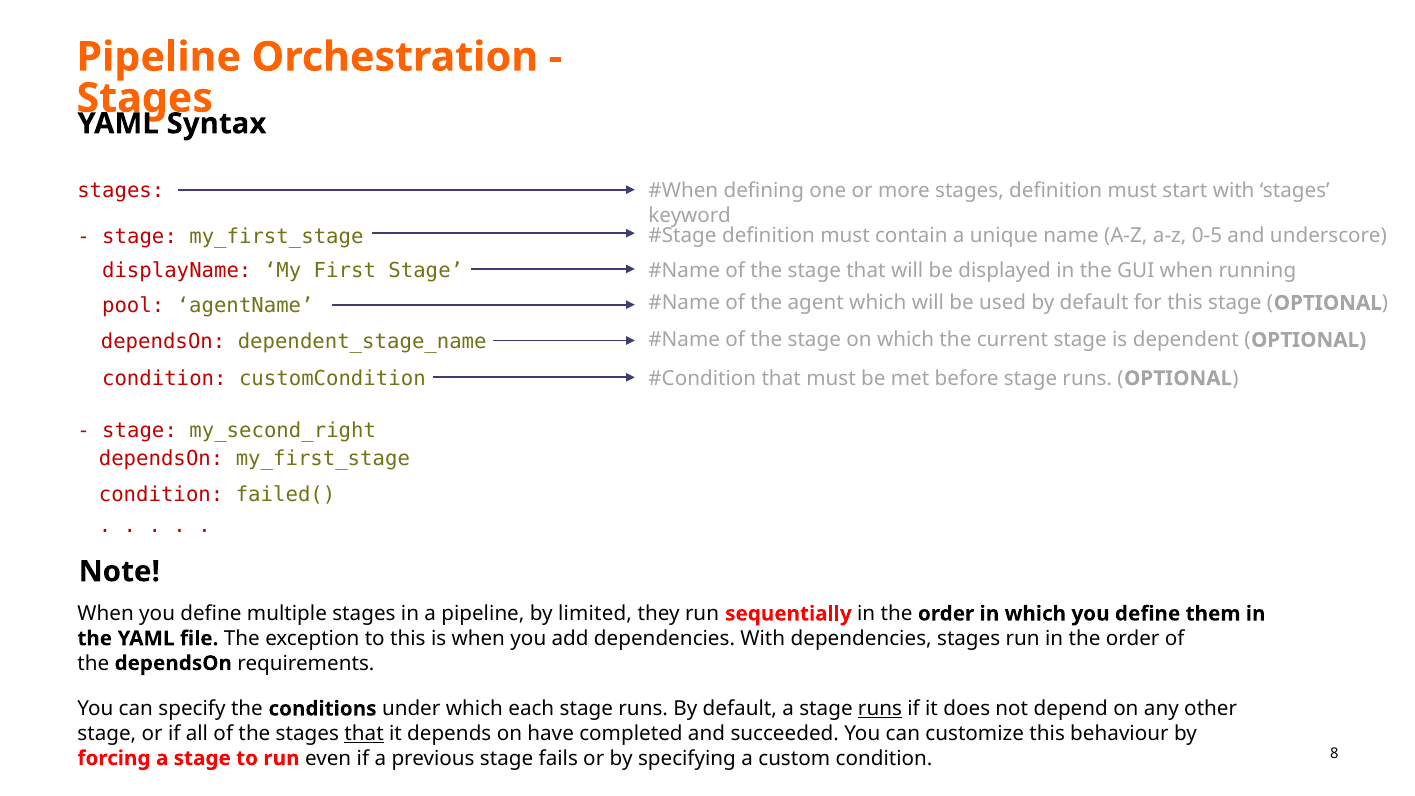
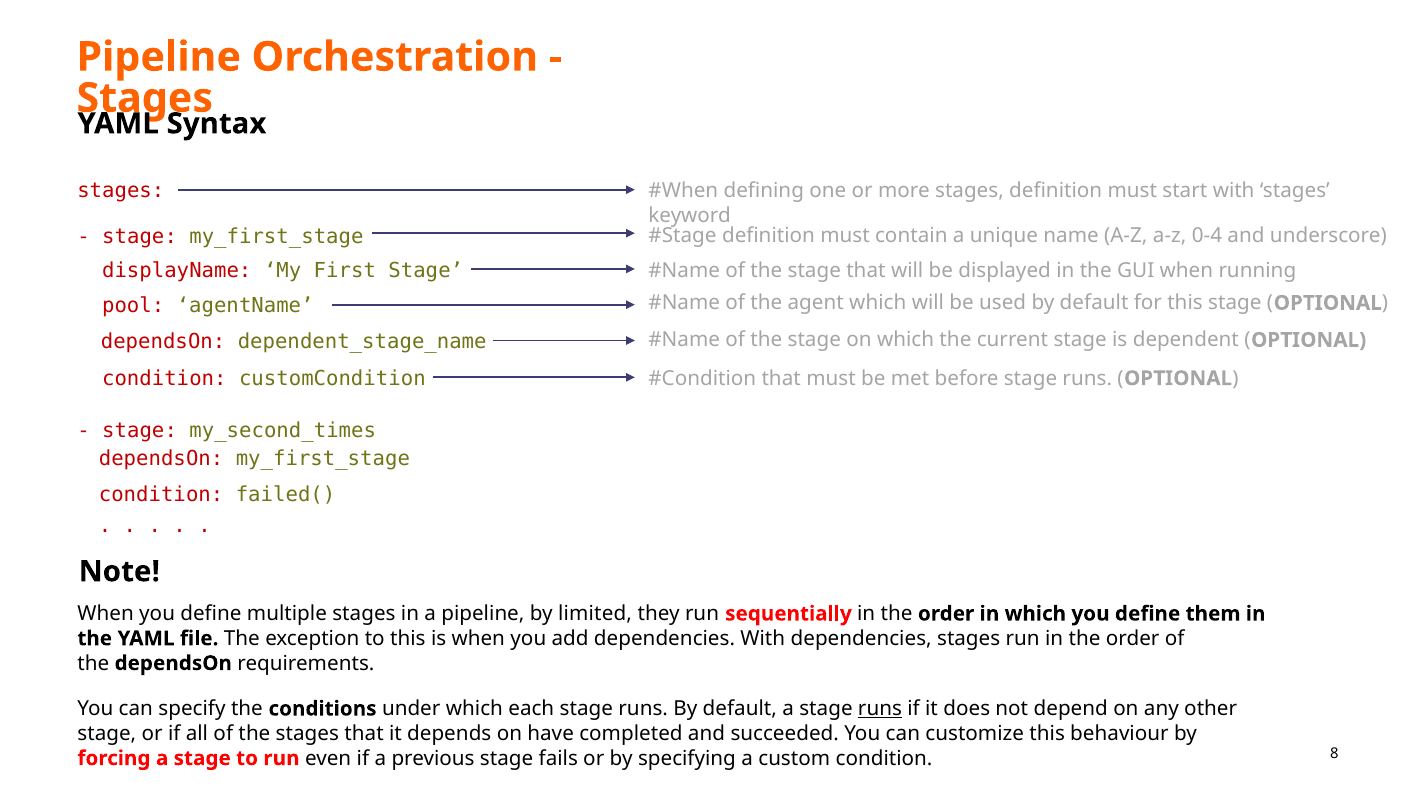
0-5: 0-5 -> 0-4 (1207, 235)
my_second_right: my_second_right -> my_second_times (283, 430)
that underline: present -> none (364, 733)
